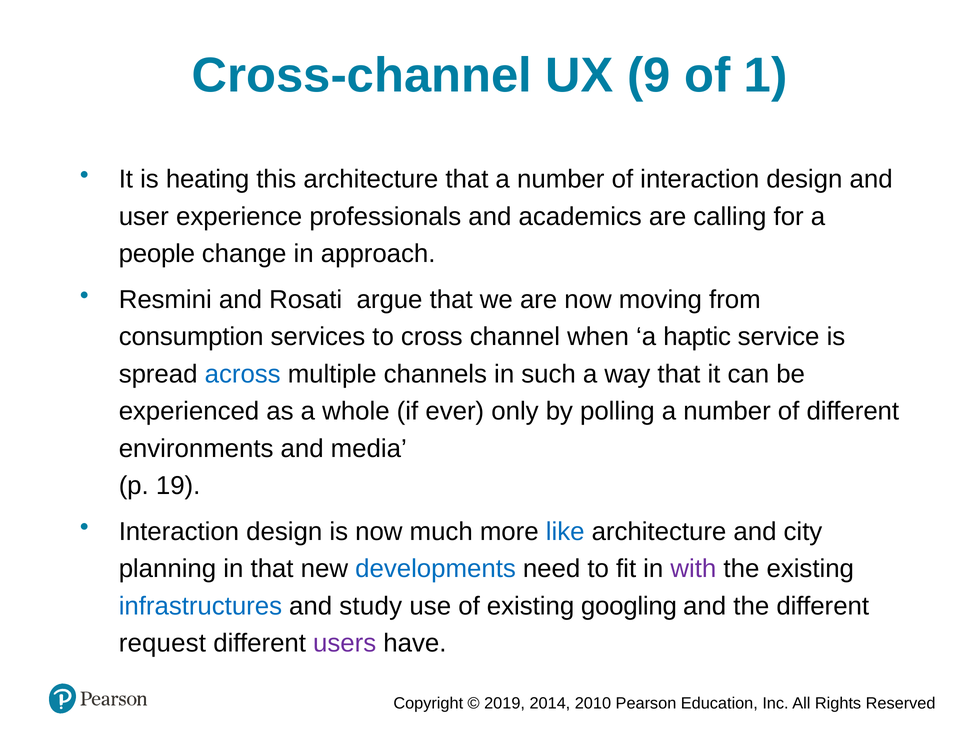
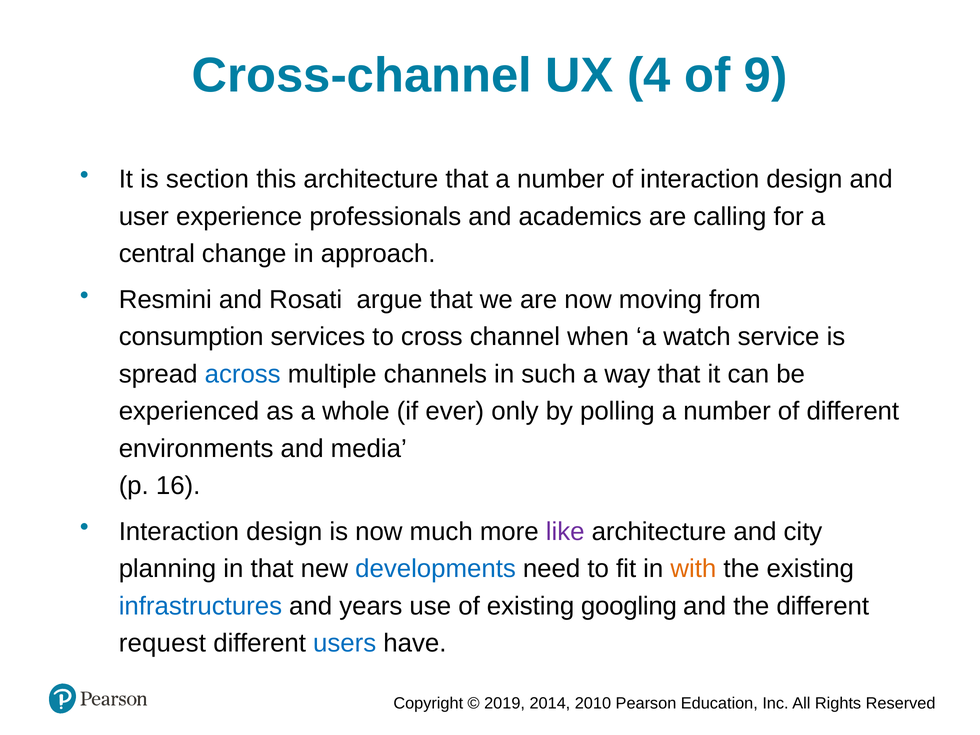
9: 9 -> 4 (649, 76)
1: 1 -> 9 (766, 76)
heating: heating -> section (207, 179)
people: people -> central (157, 254)
haptic: haptic -> watch (697, 337)
19: 19 -> 16 (178, 486)
like colour: blue -> purple (565, 532)
with colour: purple -> orange (693, 569)
study: study -> years (371, 606)
users colour: purple -> blue (345, 643)
